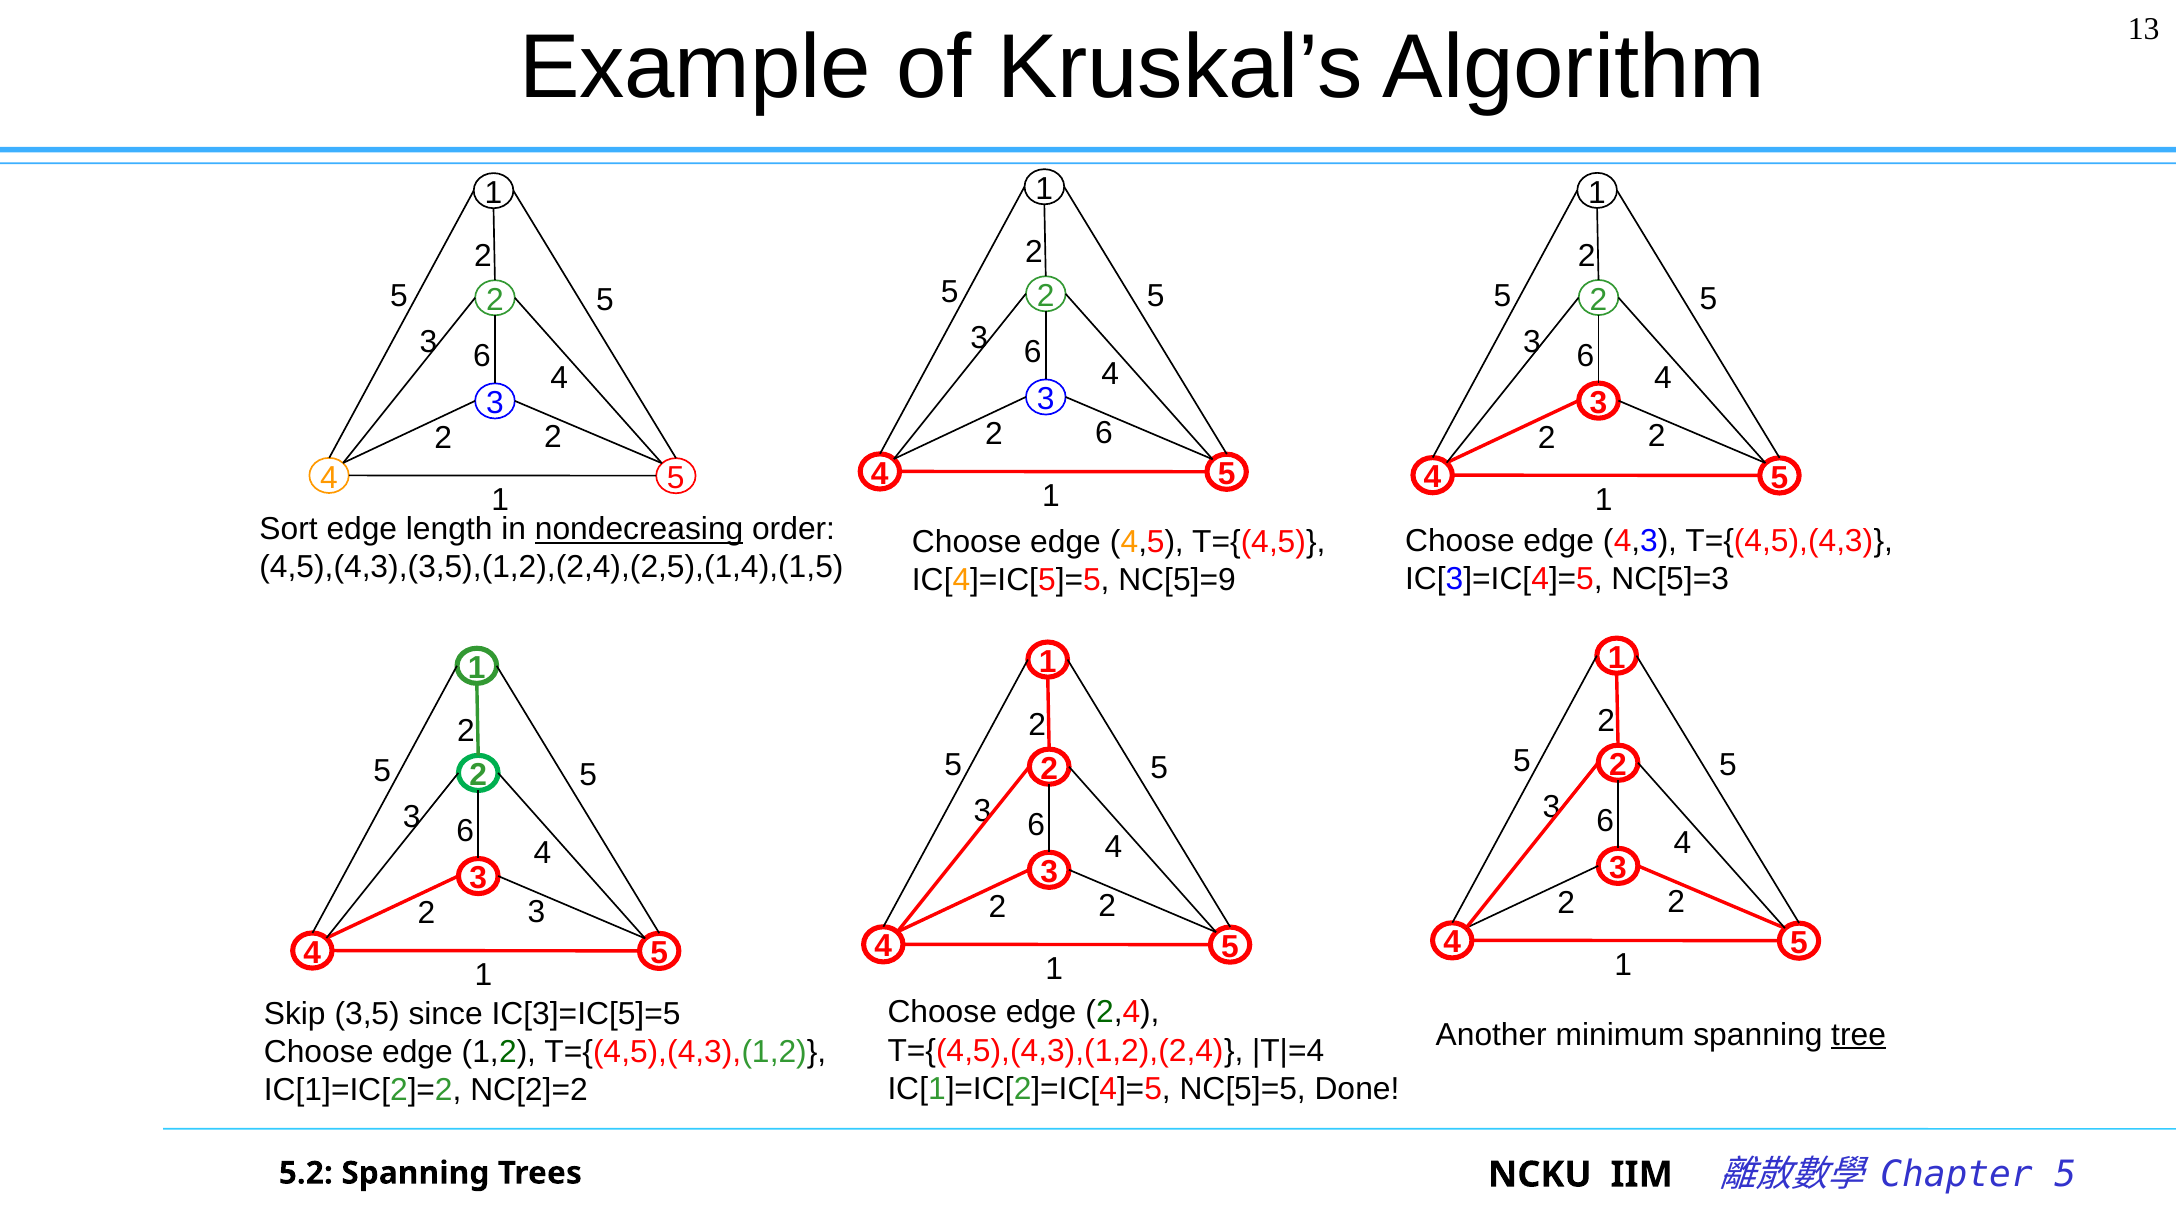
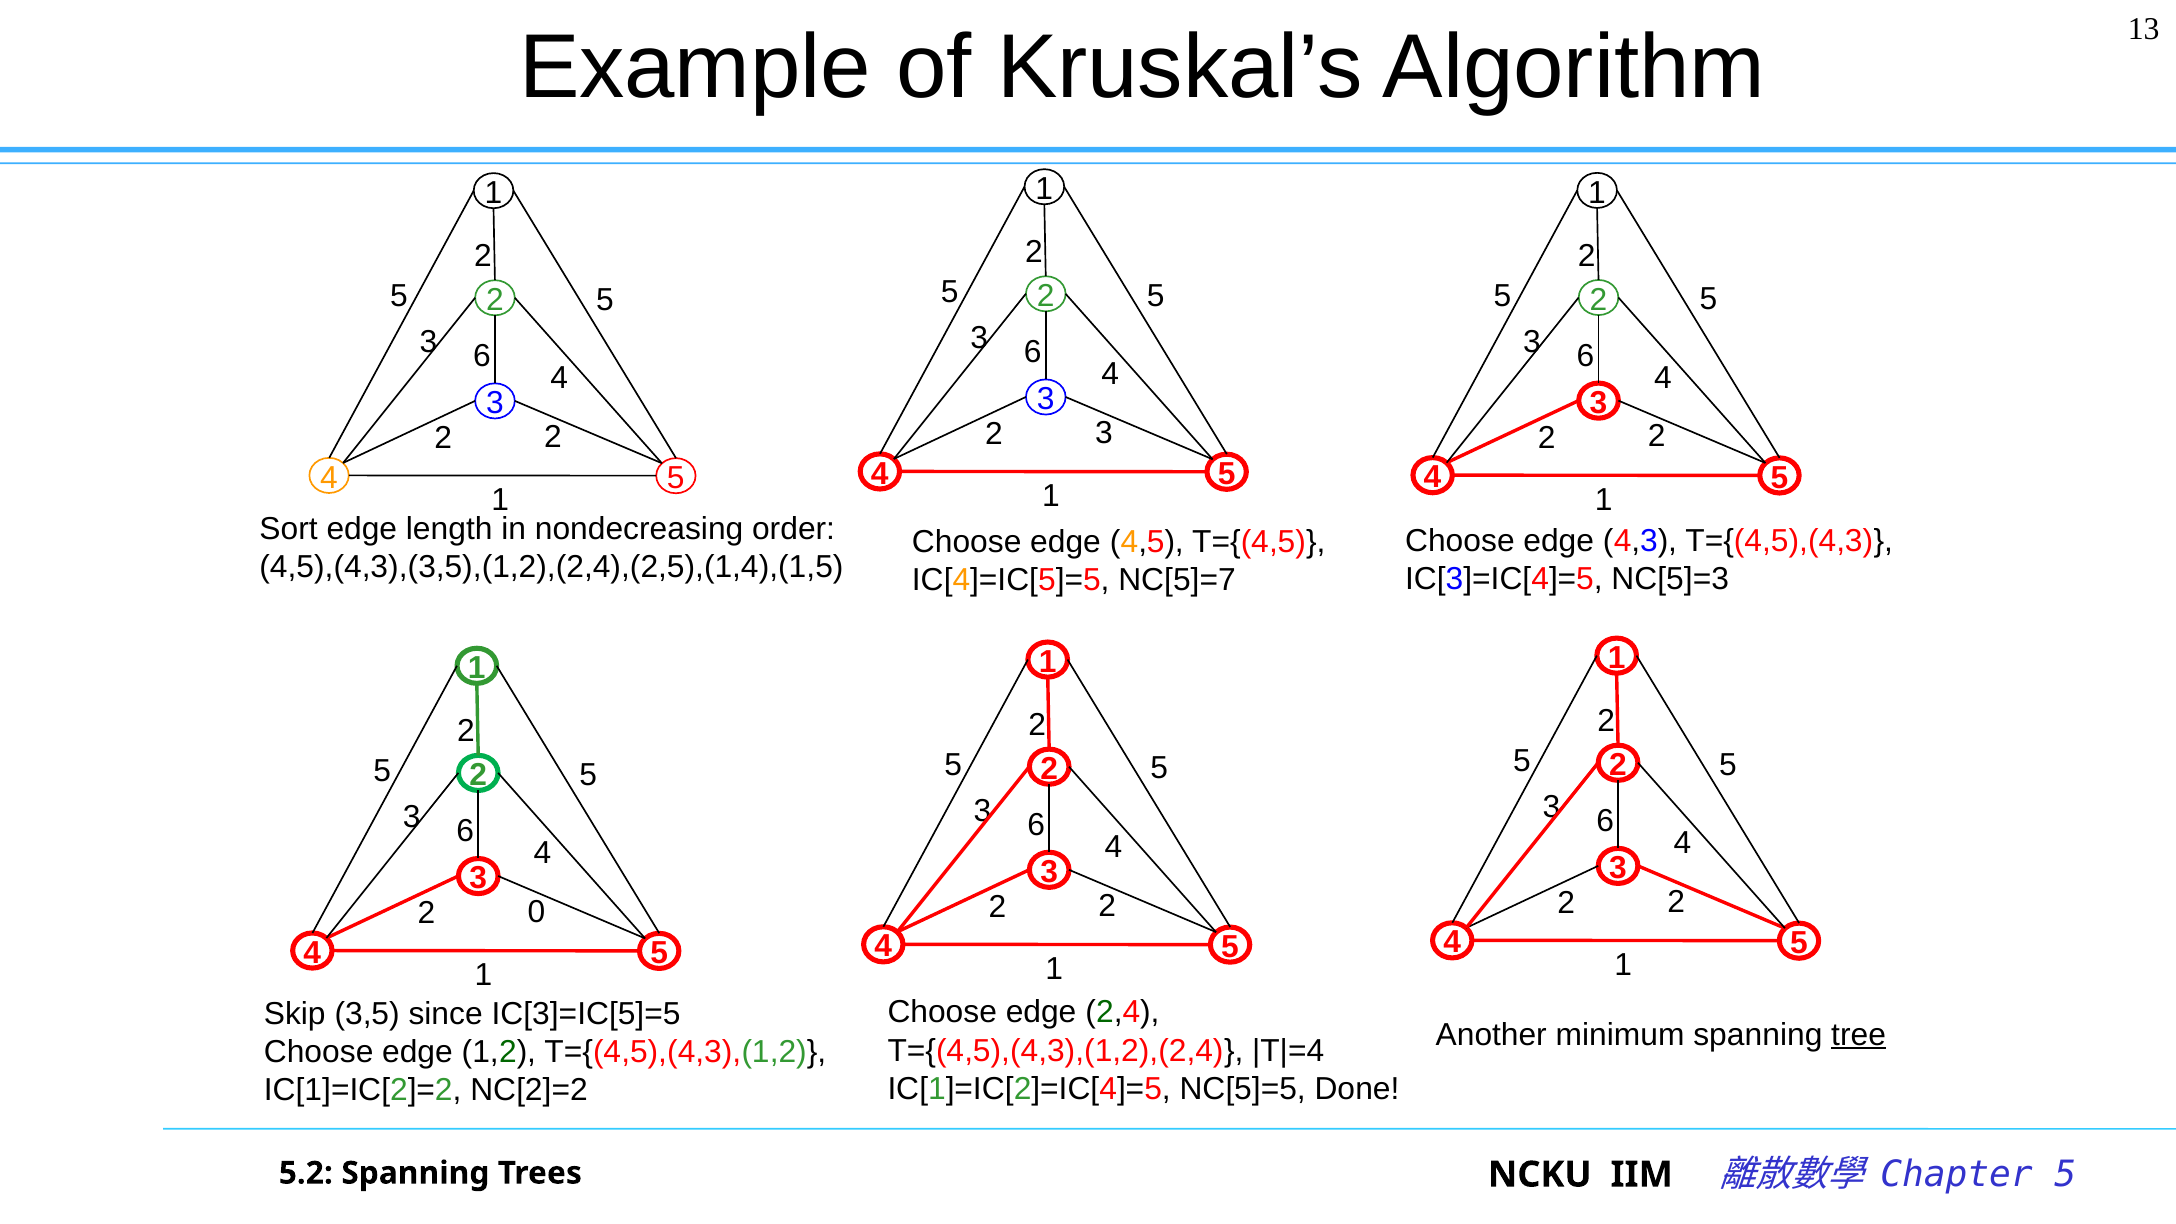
6: 6 -> 3 (1104, 433)
nondecreasing underline: present -> none (639, 529)
NC[5]=9: NC[5]=9 -> NC[5]=7 (1177, 580)
2 3: 3 -> 0 (536, 912)
